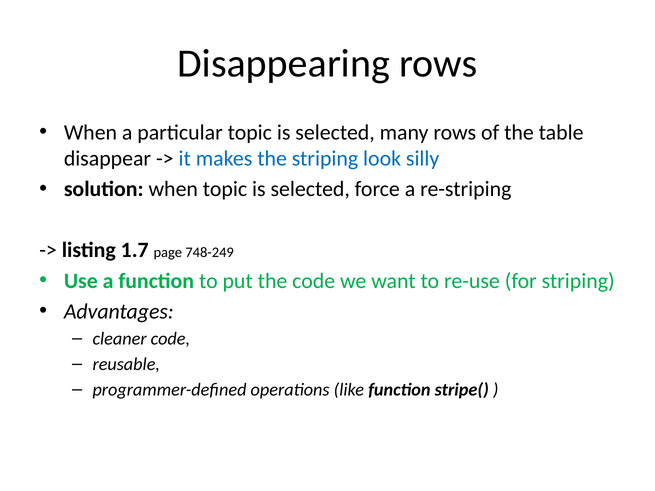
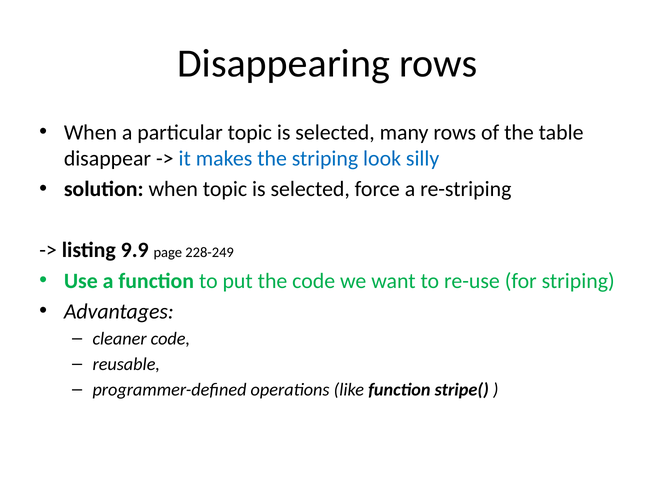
1.7: 1.7 -> 9.9 (135, 250)
748-249: 748-249 -> 228-249 (210, 253)
